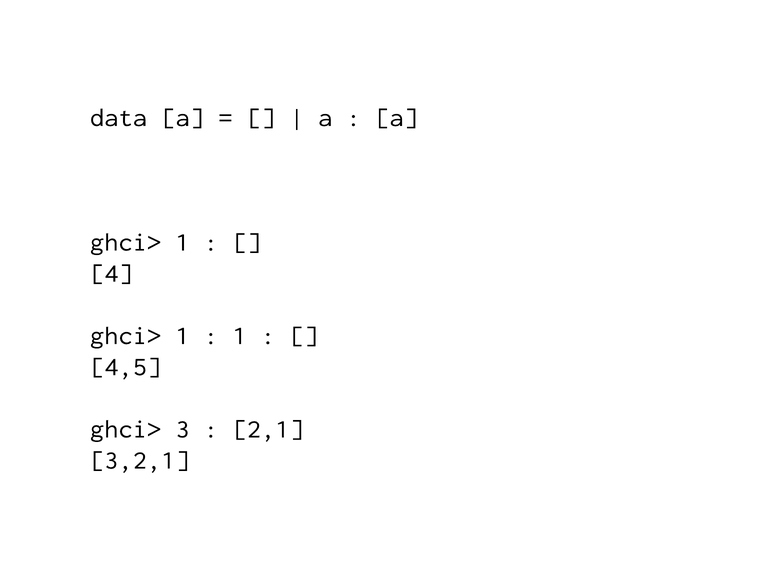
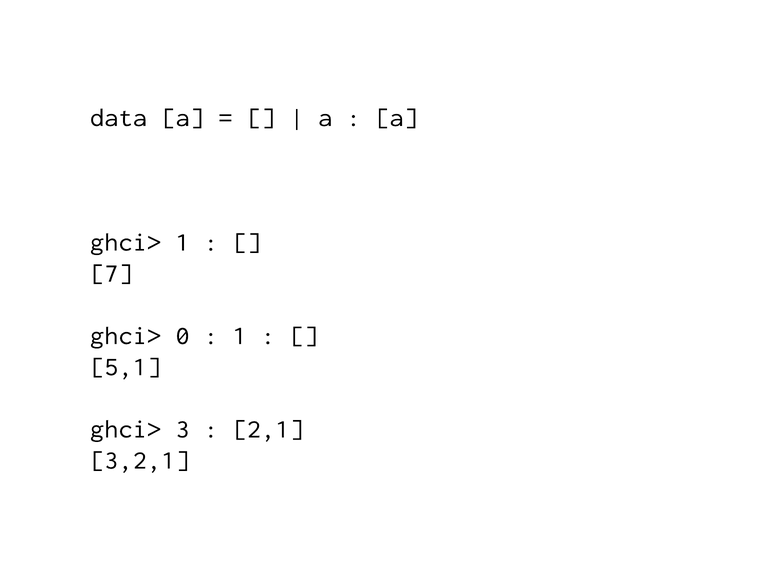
4: 4 -> 7 (111, 273)
1: 1 -> 0 (183, 335)
4,5: 4,5 -> 5,1 (126, 366)
